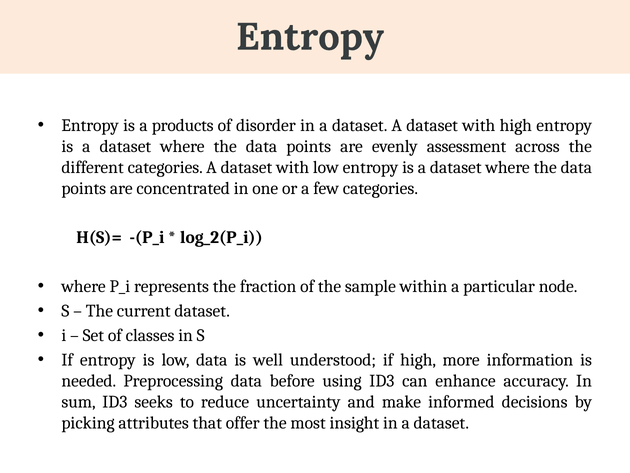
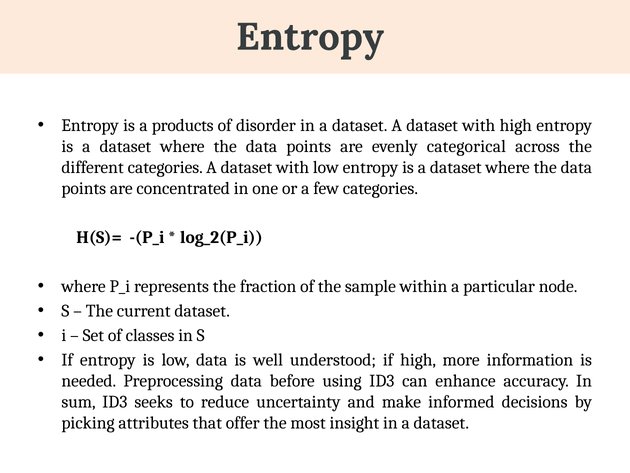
assessment: assessment -> categorical (466, 146)
